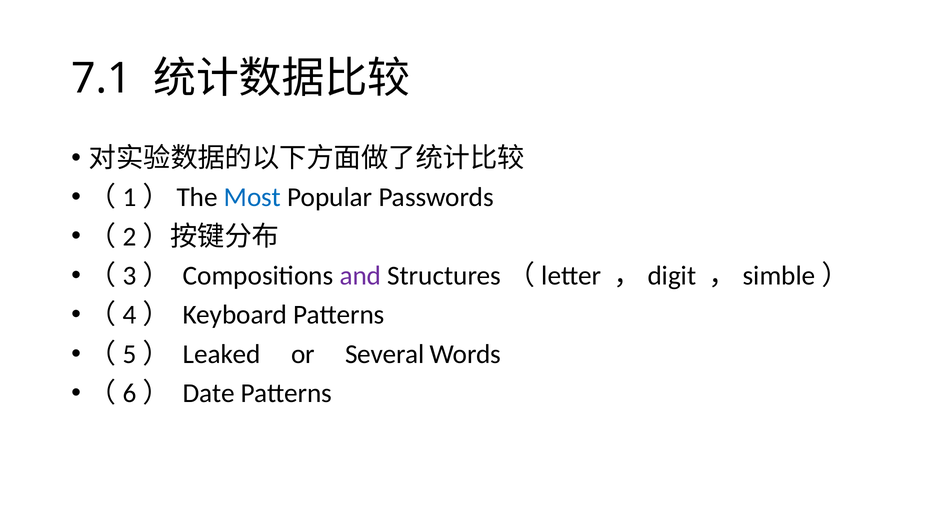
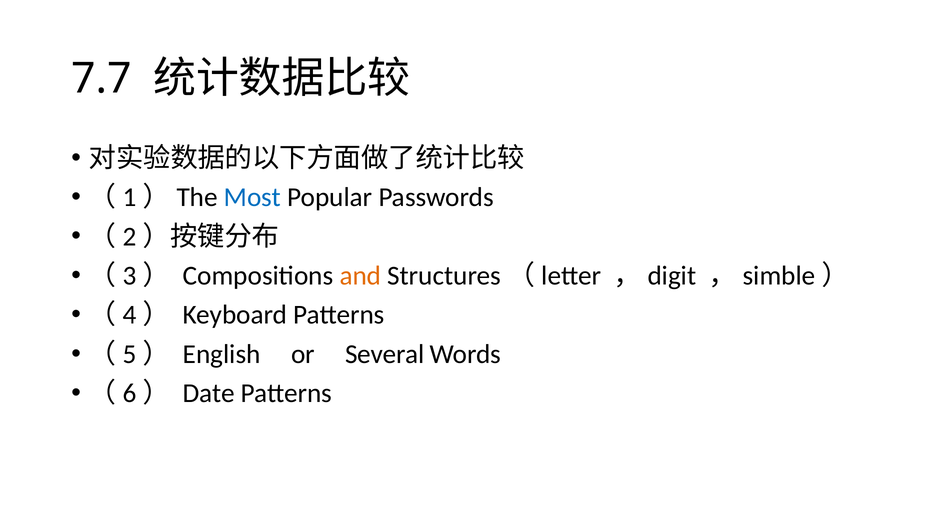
7.1: 7.1 -> 7.7 (102, 79)
and colour: purple -> orange (360, 276)
Leaked: Leaked -> English (222, 354)
